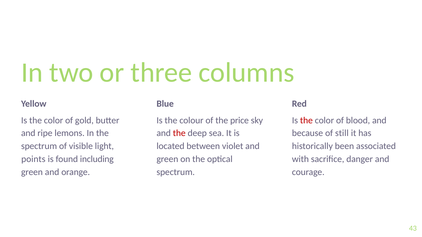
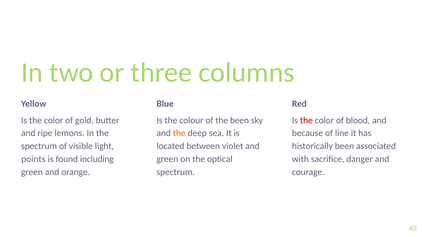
the price: price -> been (240, 121)
the colour: red -> orange (179, 133)
still: still -> line (342, 133)
